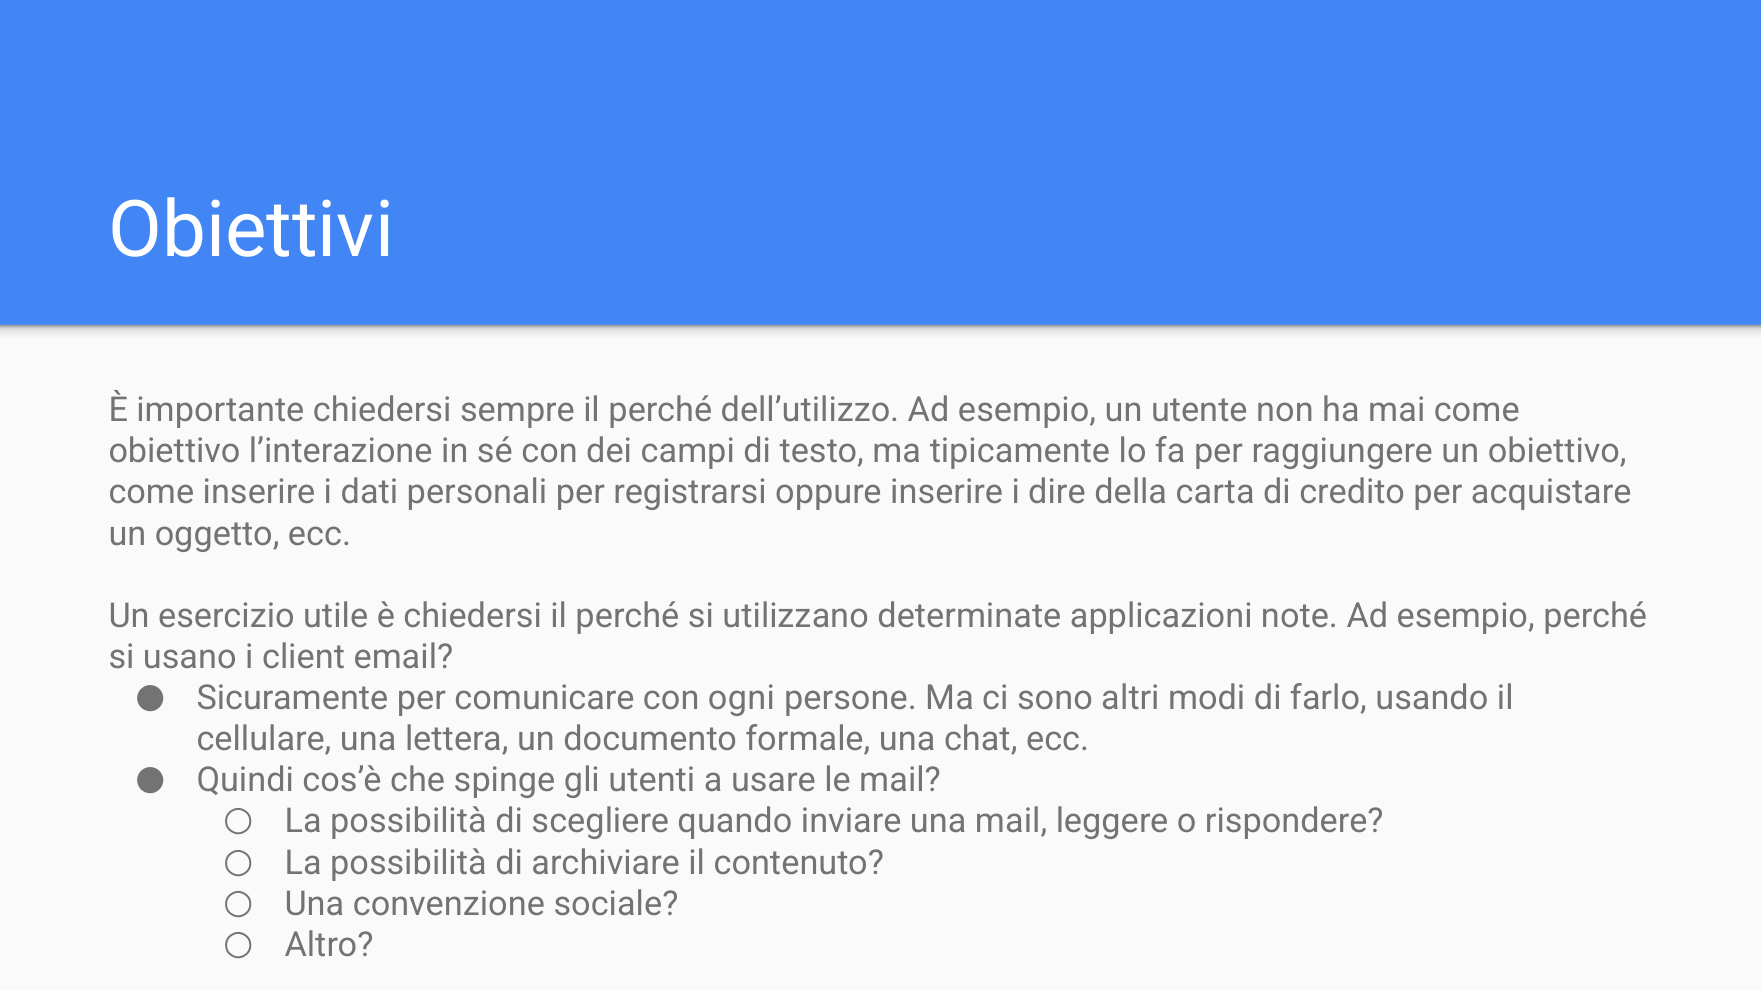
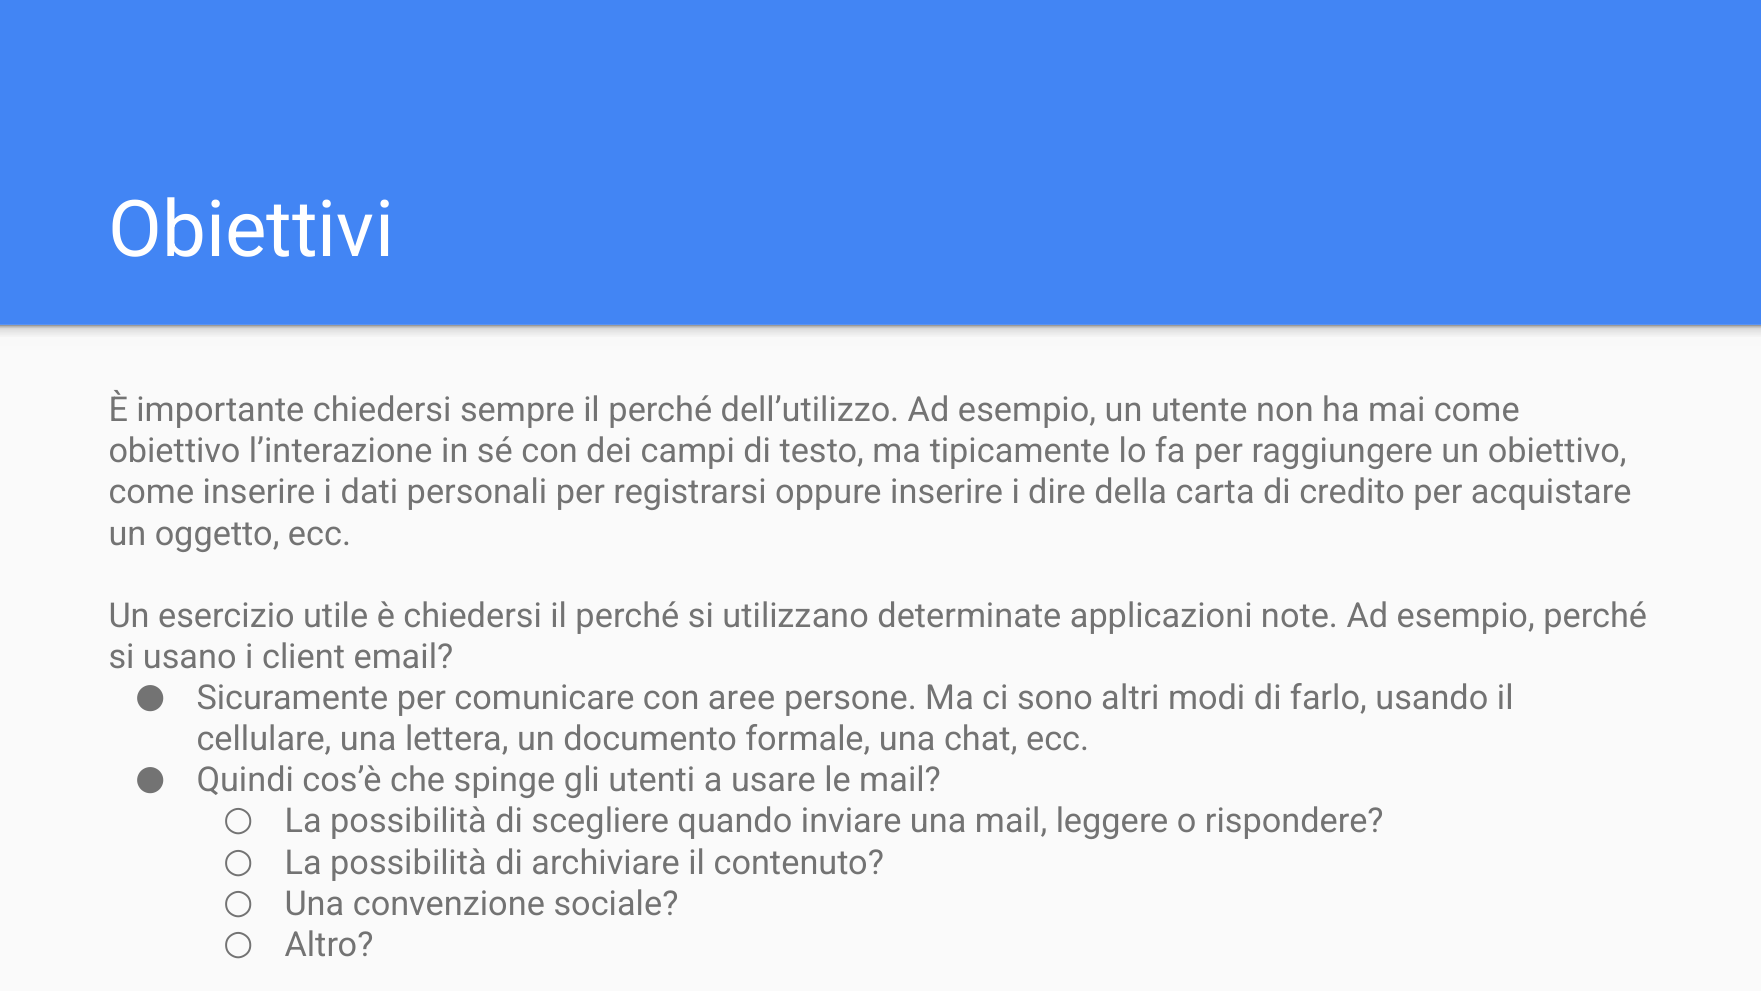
ogni: ogni -> aree (742, 698)
